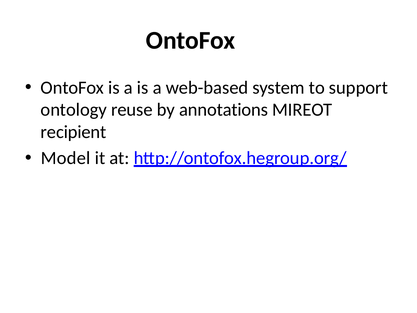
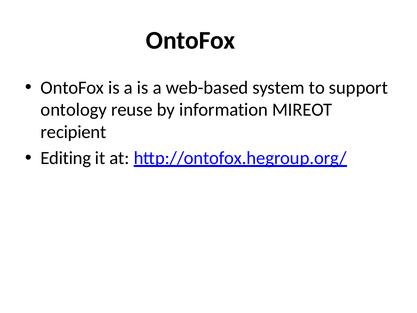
annotations: annotations -> information (224, 110)
Model: Model -> Editing (66, 158)
